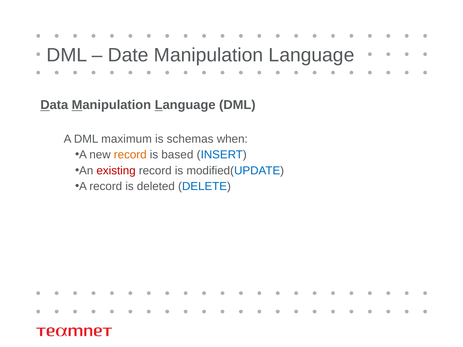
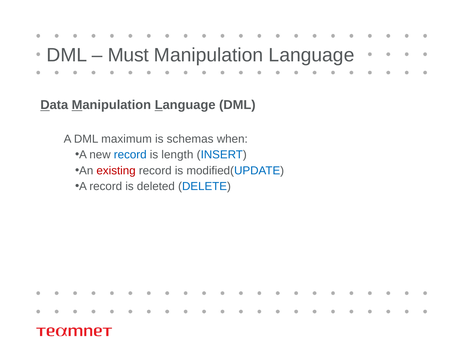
Date: Date -> Must (128, 55)
record colour: orange -> blue (130, 155)
based: based -> length (177, 155)
